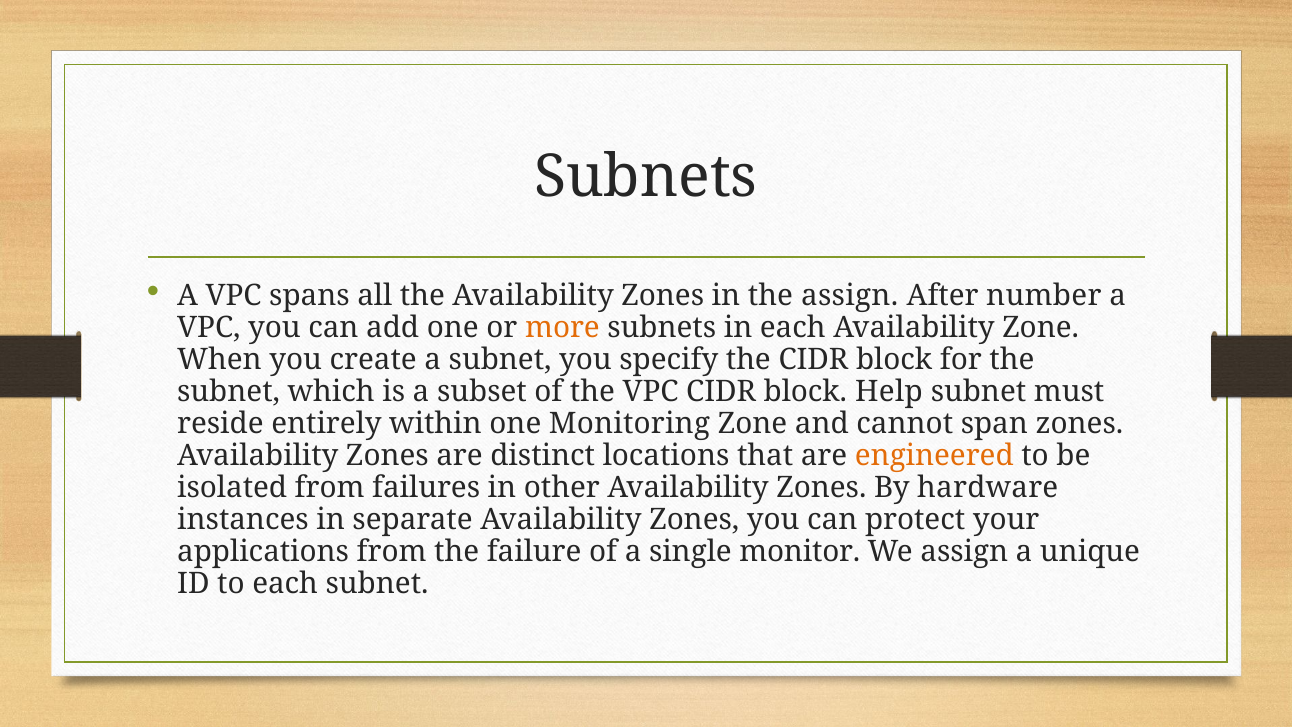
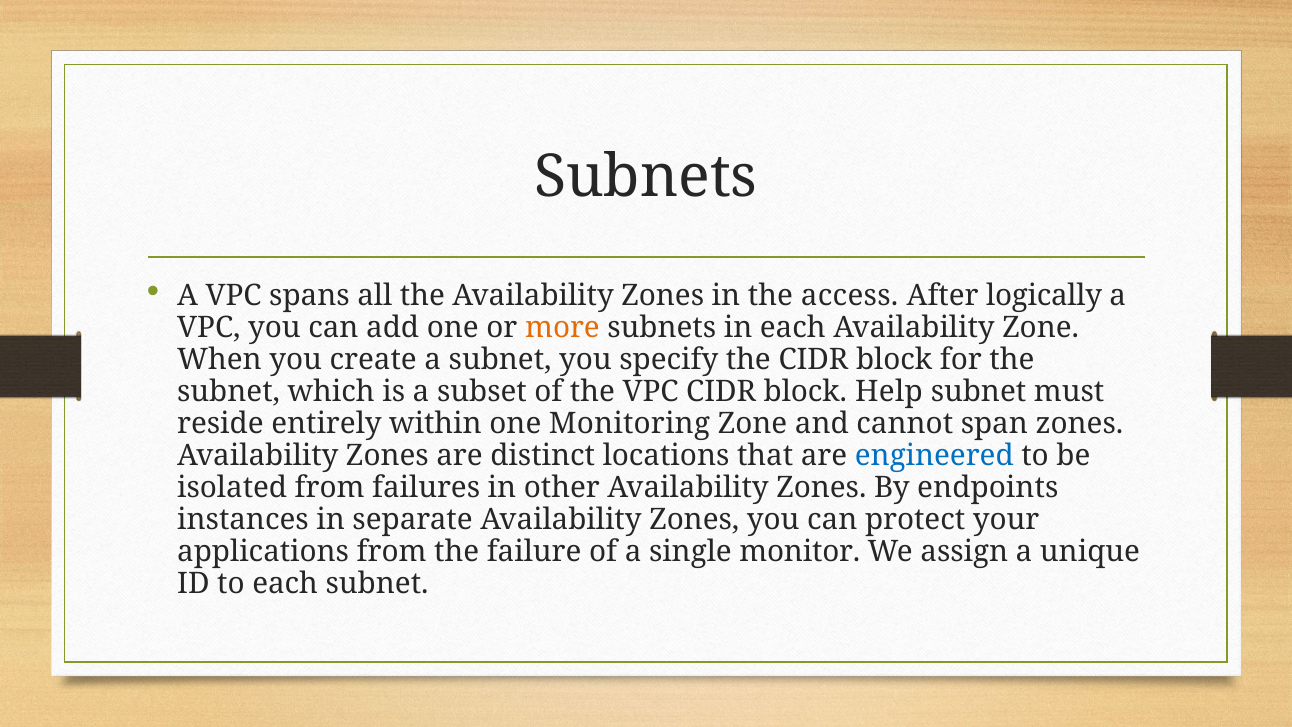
the assign: assign -> access (850, 296)
number: number -> logically (1044, 296)
engineered colour: orange -> blue (934, 455)
hardware: hardware -> endpoints (988, 487)
